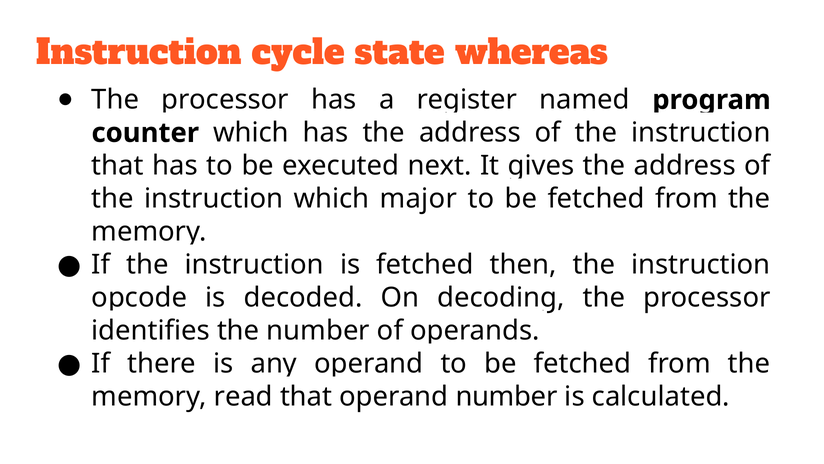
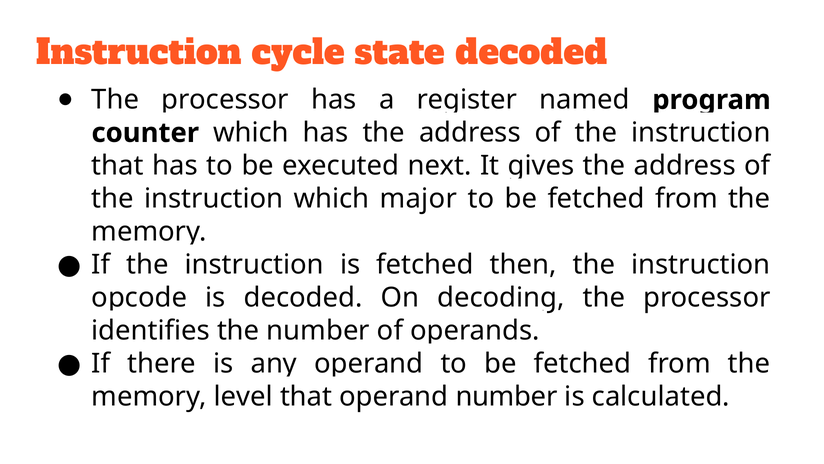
state whereas: whereas -> decoded (531, 53)
read: read -> level (243, 396)
